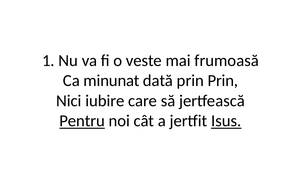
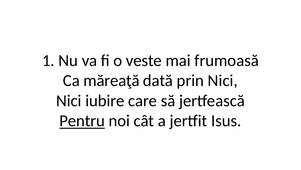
minunat: minunat -> măreaţă (111, 80)
prin Prin: Prin -> Nici (223, 80)
Isus underline: present -> none (226, 120)
